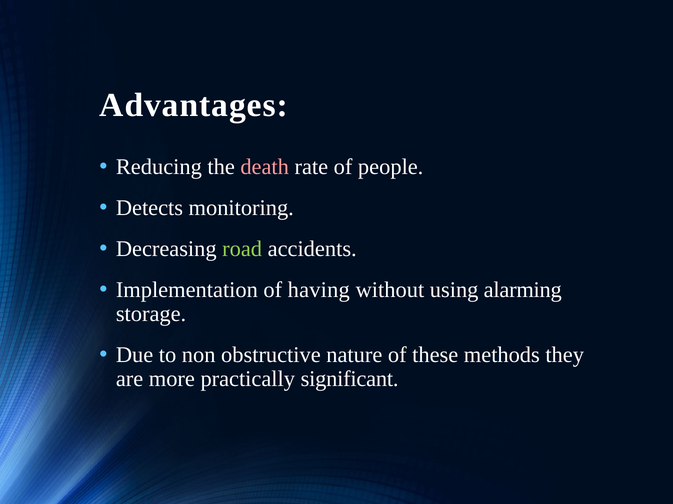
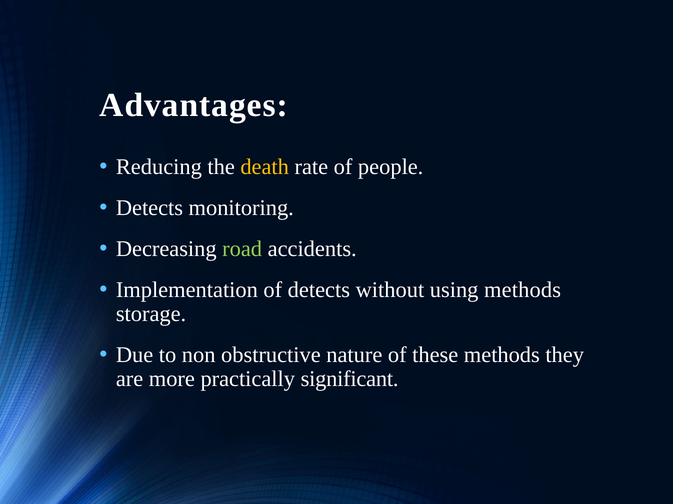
death colour: pink -> yellow (265, 167)
of having: having -> detects (319, 290)
using alarming: alarming -> methods (523, 290)
